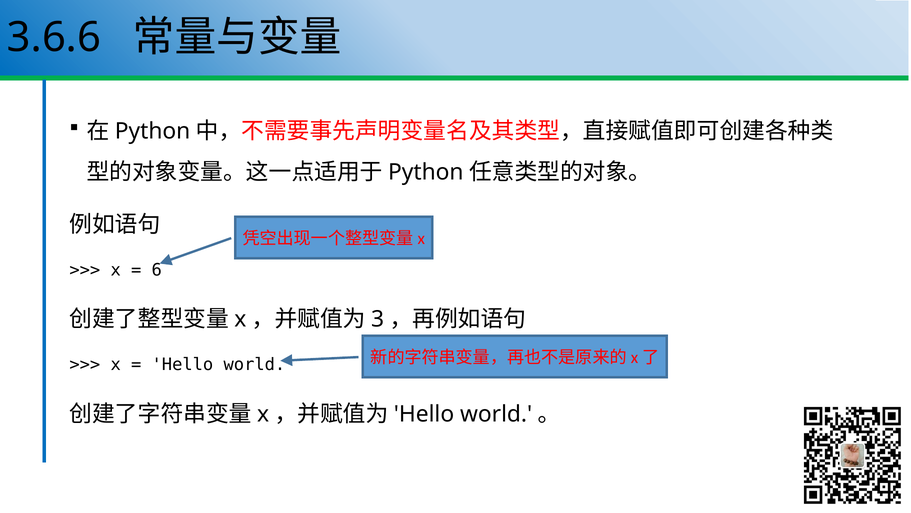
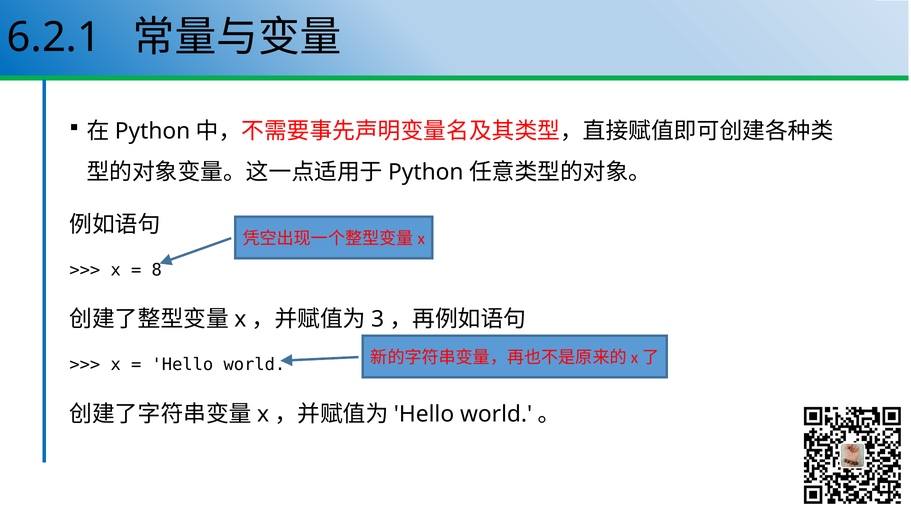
3.6.6: 3.6.6 -> 6.2.1 (54, 37)
6: 6 -> 8 (157, 270)
